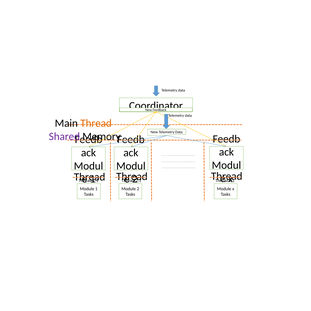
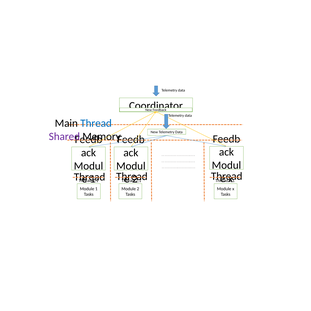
Thread colour: orange -> blue (96, 123)
